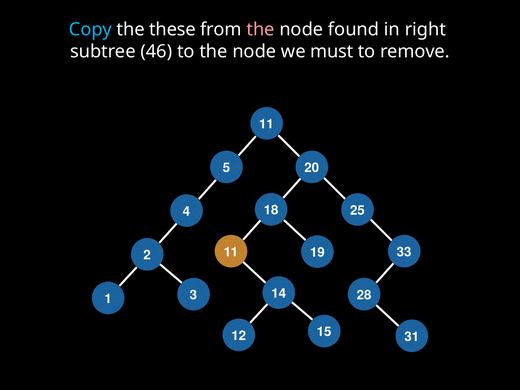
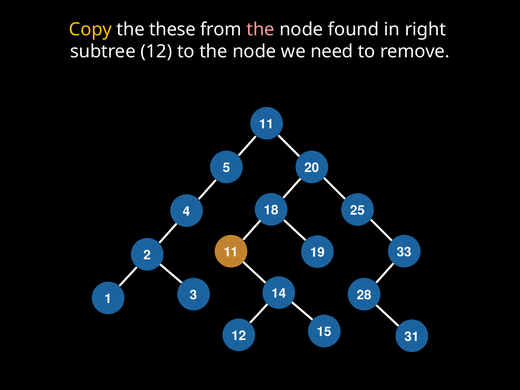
Copy colour: light blue -> yellow (90, 29)
subtree 46: 46 -> 12 (156, 51)
must: must -> need (332, 51)
